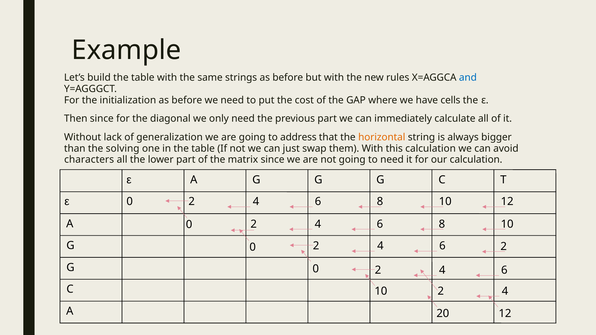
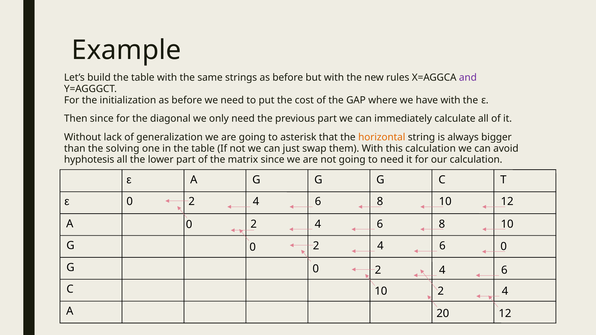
and colour: blue -> purple (468, 78)
have cells: cells -> with (450, 100)
address: address -> asterisk (298, 137)
characters: characters -> hyphotesis (89, 160)
2: 2 -> 0 (504, 247)
